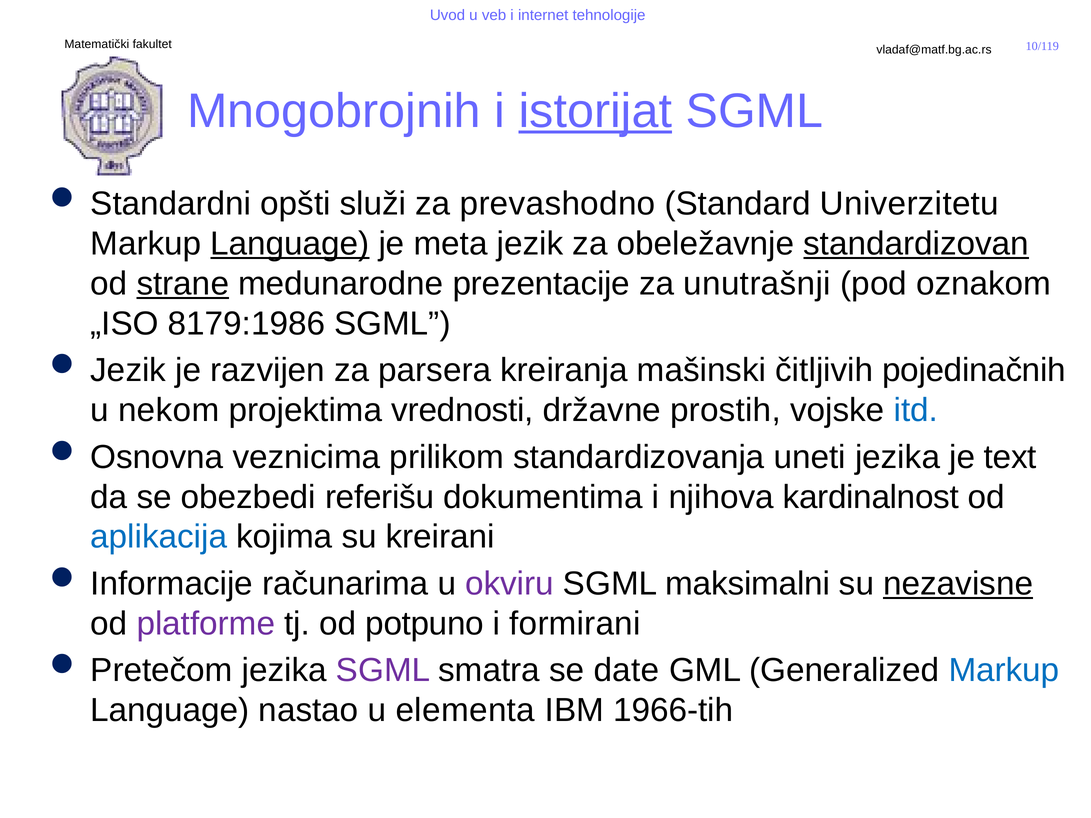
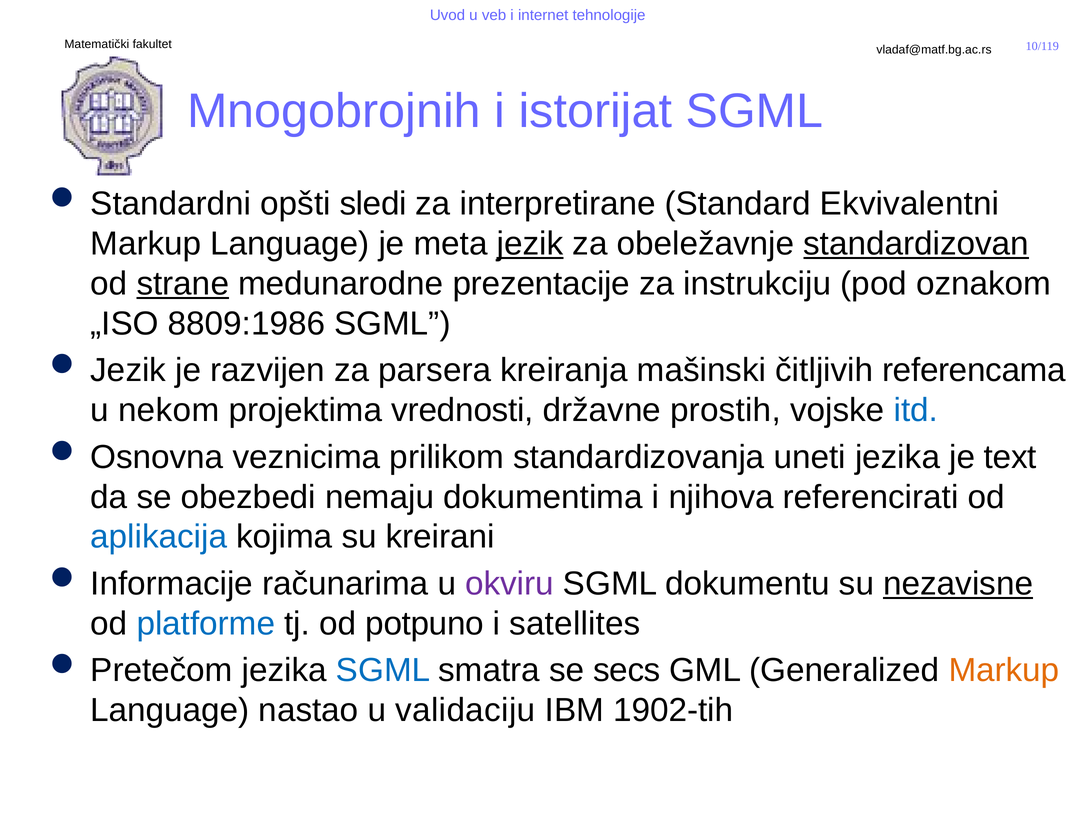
istorijat underline: present -> none (595, 111)
služi: služi -> sledi (373, 204)
prevashodno: prevashodno -> interpretirane (558, 204)
Univerzitetu: Univerzitetu -> Ekvivalentni (910, 204)
Language underline: present -> none (290, 244)
jezik underline: none -> present (530, 244)
unutrašnji: unutrašnji -> instrukciju (757, 284)
8179:1986: 8179:1986 -> 8809:1986 (247, 324)
pojedinačnih: pojedinačnih -> referencama (974, 371)
referišu: referišu -> nemaju (380, 497)
kardinalnost: kardinalnost -> referencirati (871, 497)
maksimalni: maksimalni -> dokumentu (748, 584)
platforme colour: purple -> blue (206, 624)
formirani: formirani -> satellites (575, 624)
SGML colour: purple -> blue (383, 670)
date: date -> secs (627, 670)
Markup colour: blue -> orange (1004, 670)
elementa: elementa -> validaciju (465, 710)
1966-tih: 1966-tih -> 1902-tih (673, 710)
